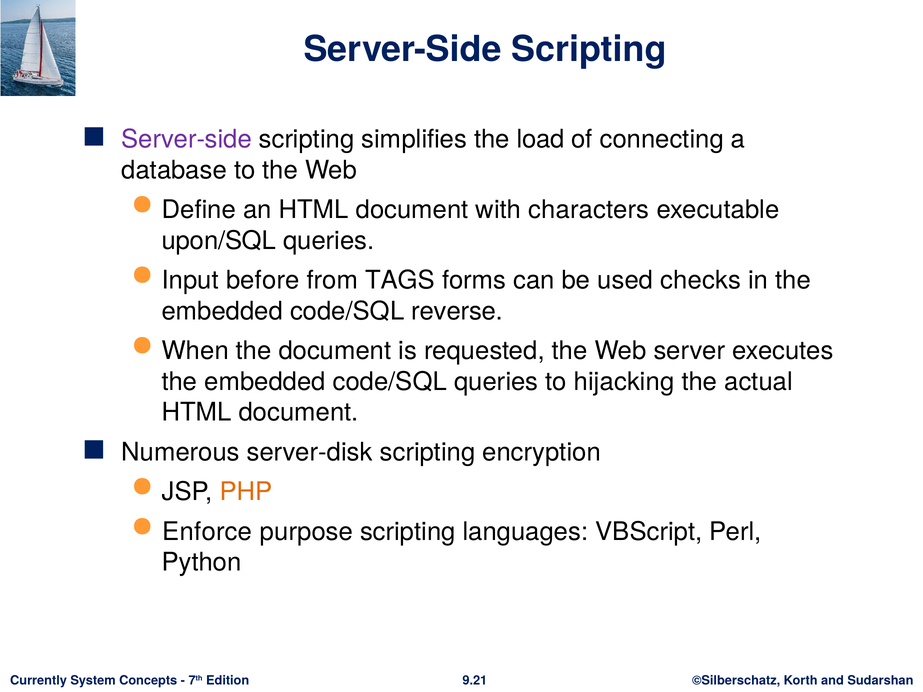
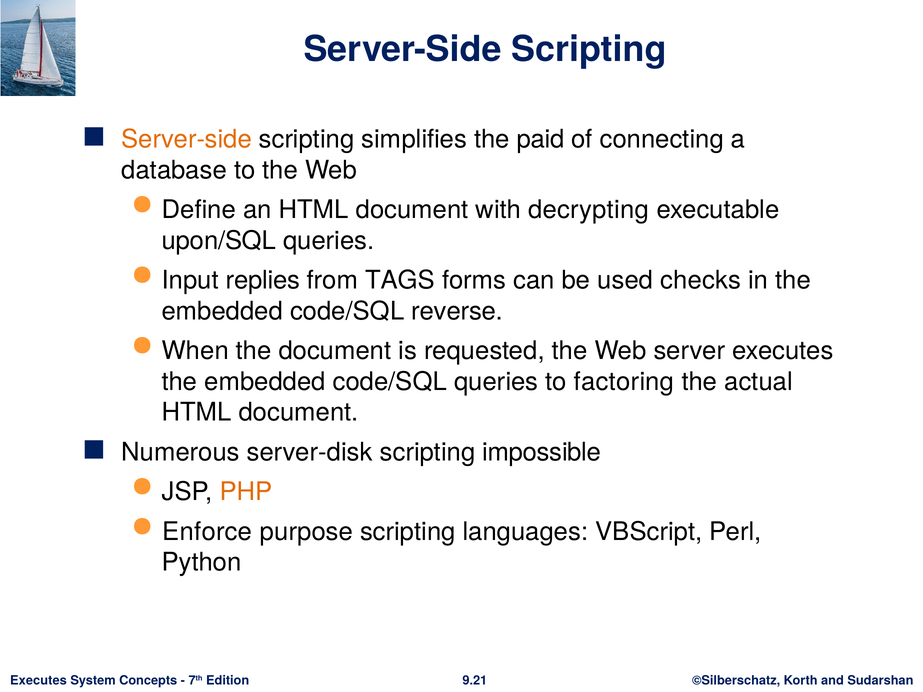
Server-side colour: purple -> orange (187, 140)
load: load -> paid (541, 140)
characters: characters -> decrypting (589, 210)
before: before -> replies (263, 281)
hijacking: hijacking -> factoring (624, 382)
encryption: encryption -> impossible (542, 452)
Currently: Currently -> Executes (38, 681)
